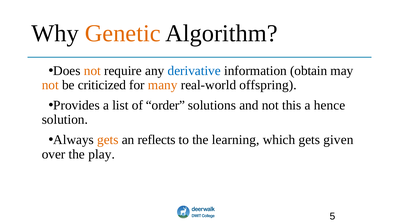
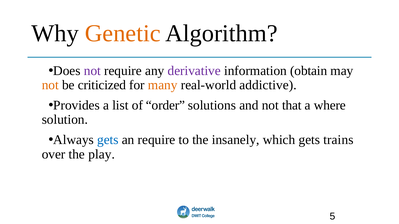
not colour: orange -> purple (92, 71)
derivative colour: blue -> purple (194, 71)
offspring: offspring -> addictive (268, 85)
this: this -> that (292, 105)
hence: hence -> where (330, 105)
gets colour: orange -> blue (108, 140)
an reflects: reflects -> require (157, 140)
learning: learning -> insanely (236, 140)
given: given -> trains (338, 140)
